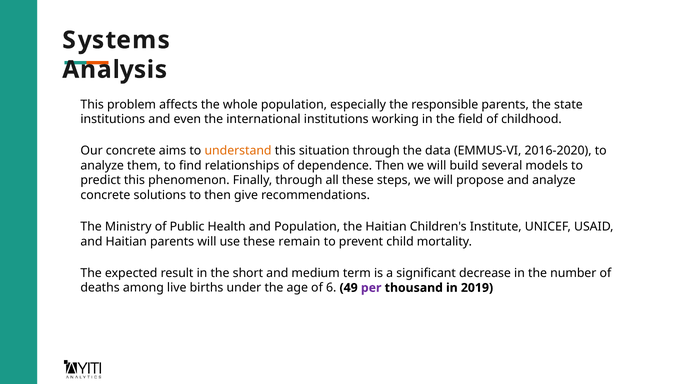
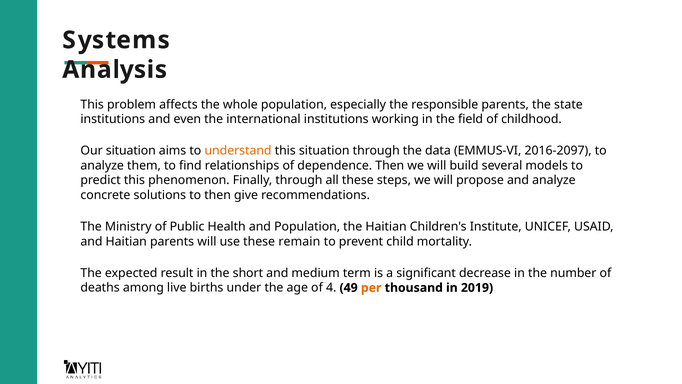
Our concrete: concrete -> situation (131, 151)
2016-2020: 2016-2020 -> 2016-2097 (558, 151)
6: 6 -> 4 (331, 288)
per colour: purple -> orange (371, 288)
